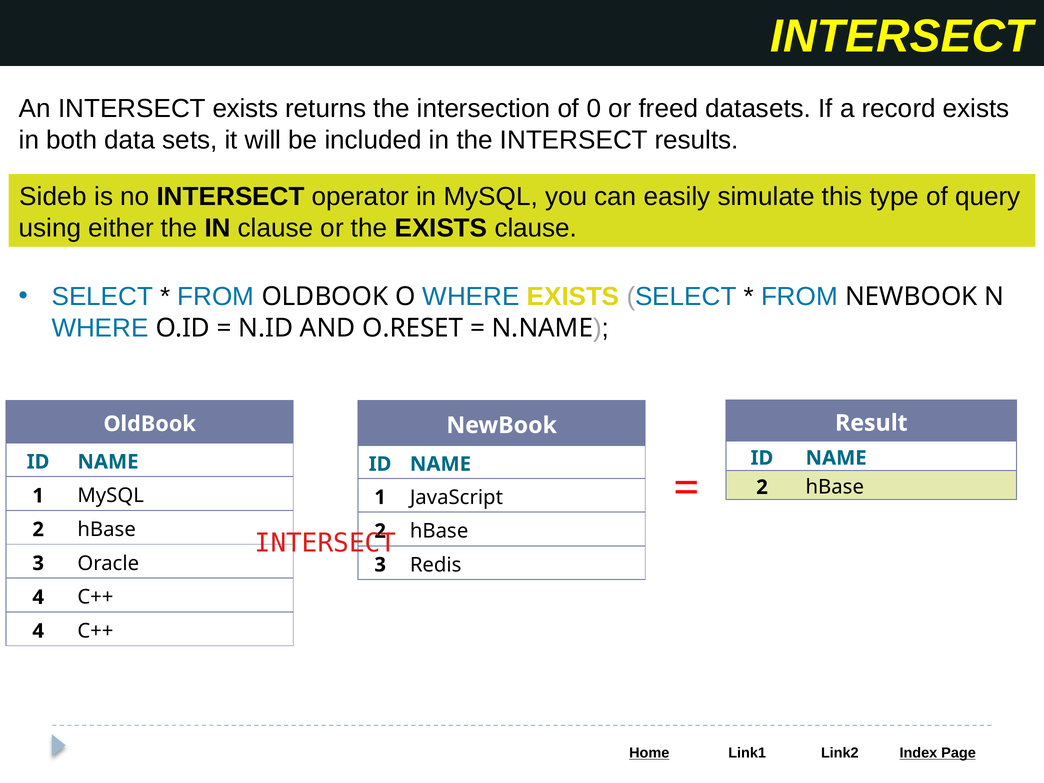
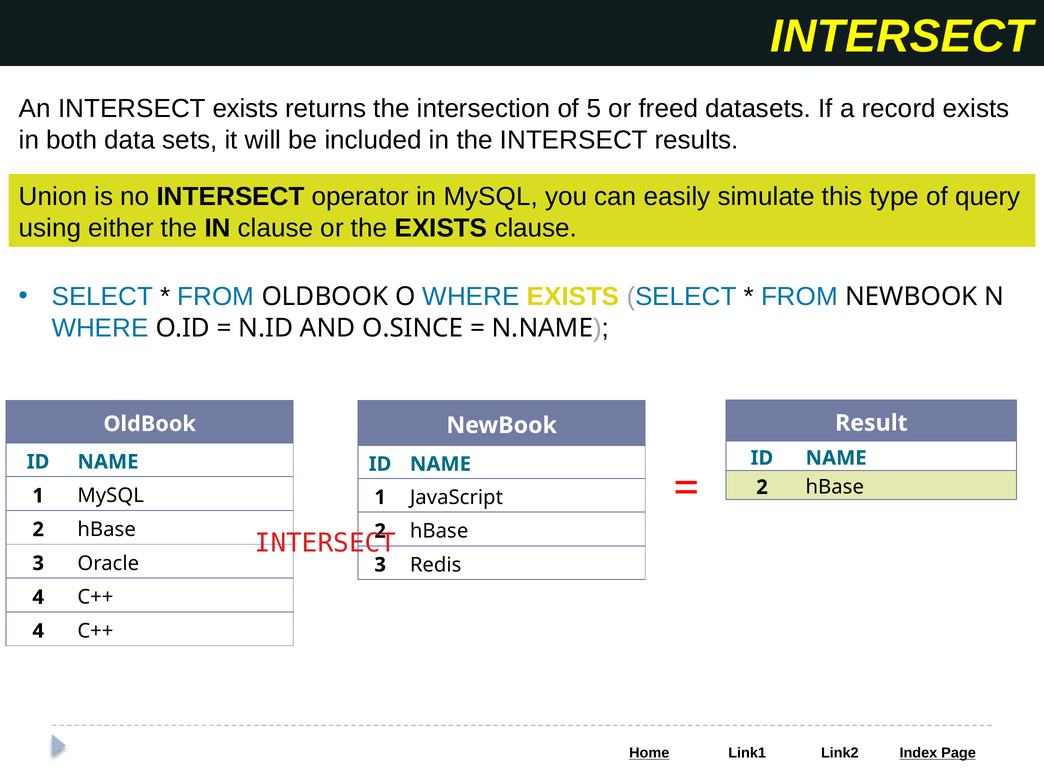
0: 0 -> 5 (594, 109)
Sideb: Sideb -> Union (53, 197)
O.RESET: O.RESET -> O.SINCE (413, 328)
